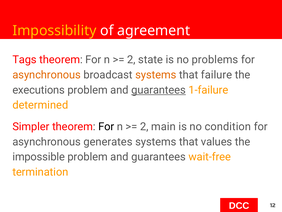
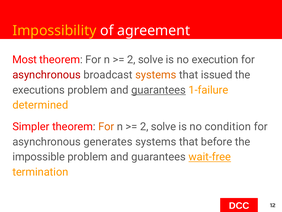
Tags: Tags -> Most (25, 60)
state: state -> solve (151, 60)
problems: problems -> execution (215, 60)
asynchronous colour: orange -> red (47, 75)
failure: failure -> issued (217, 75)
For colour: black -> orange (106, 126)
main: main -> solve (164, 126)
values: values -> before (217, 141)
wait-free underline: none -> present (210, 157)
